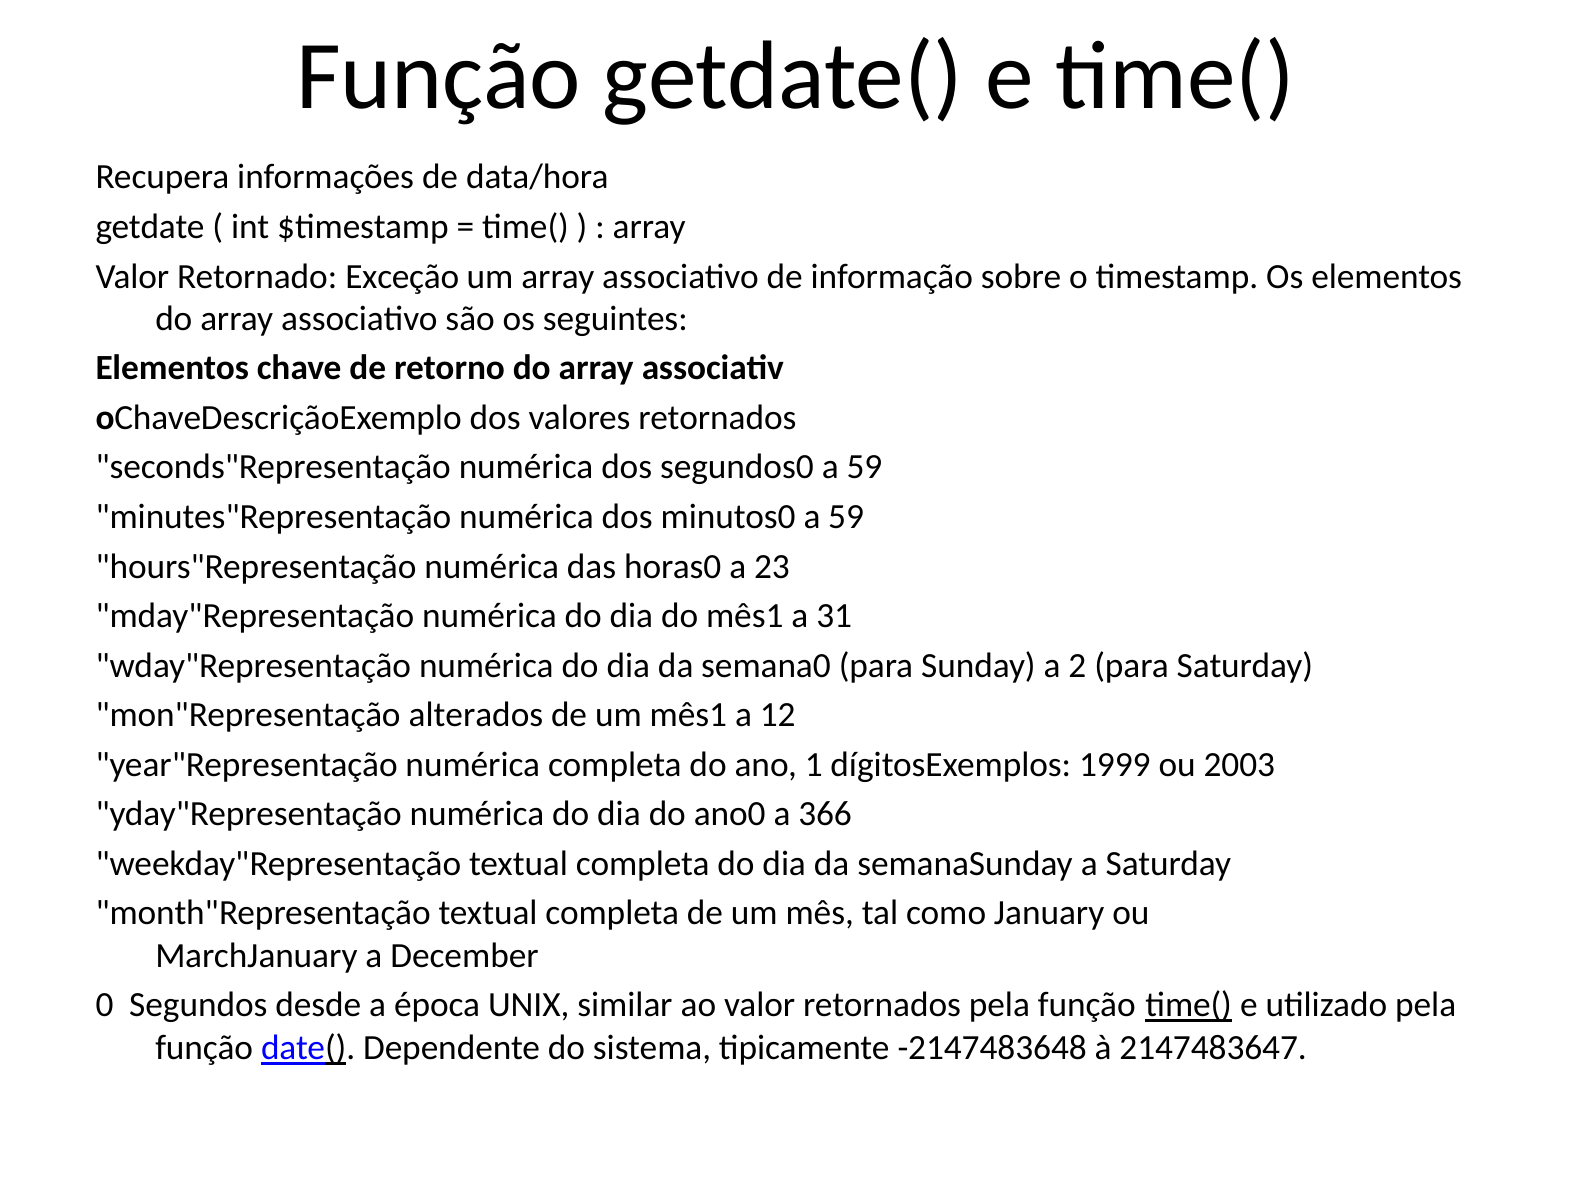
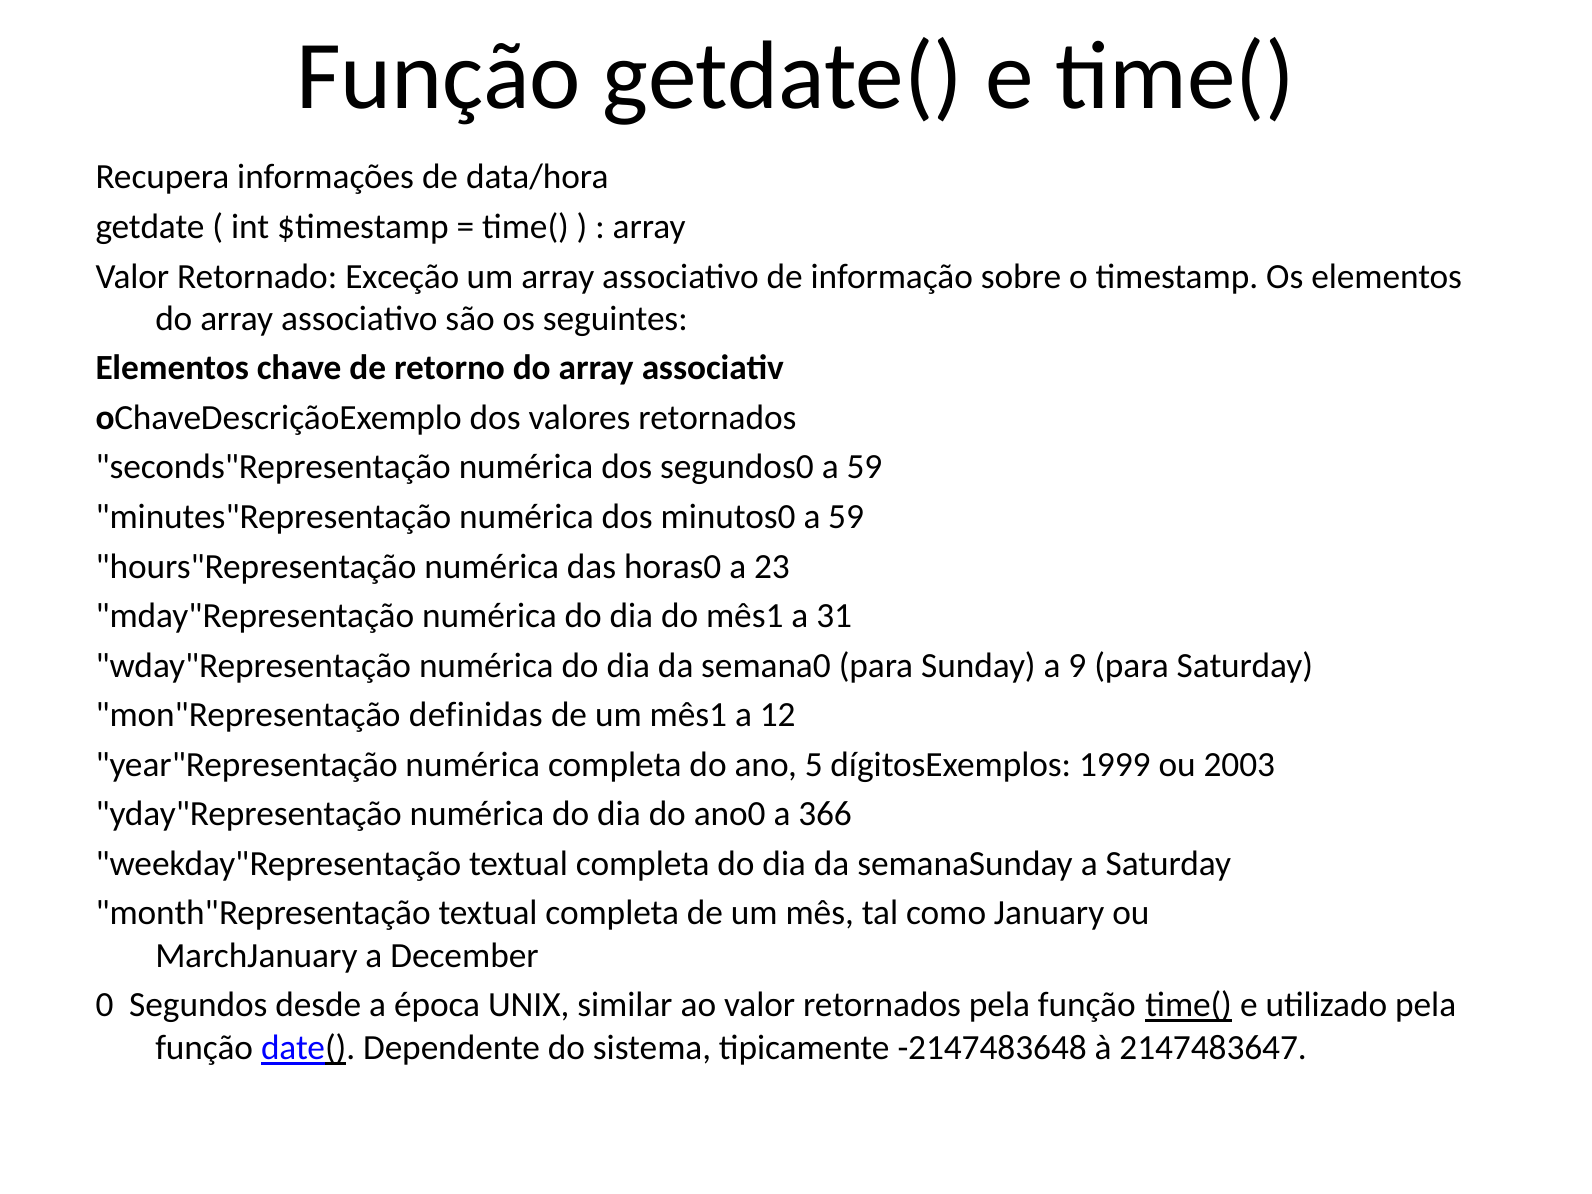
2: 2 -> 9 (1077, 665)
alterados: alterados -> definidas (476, 715)
1: 1 -> 5 (814, 764)
